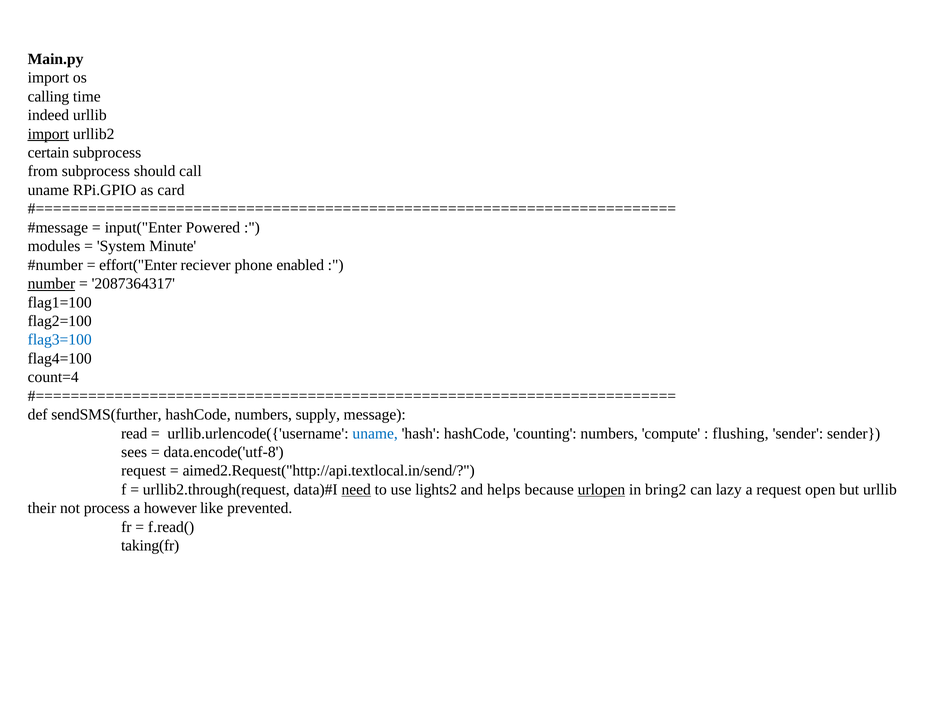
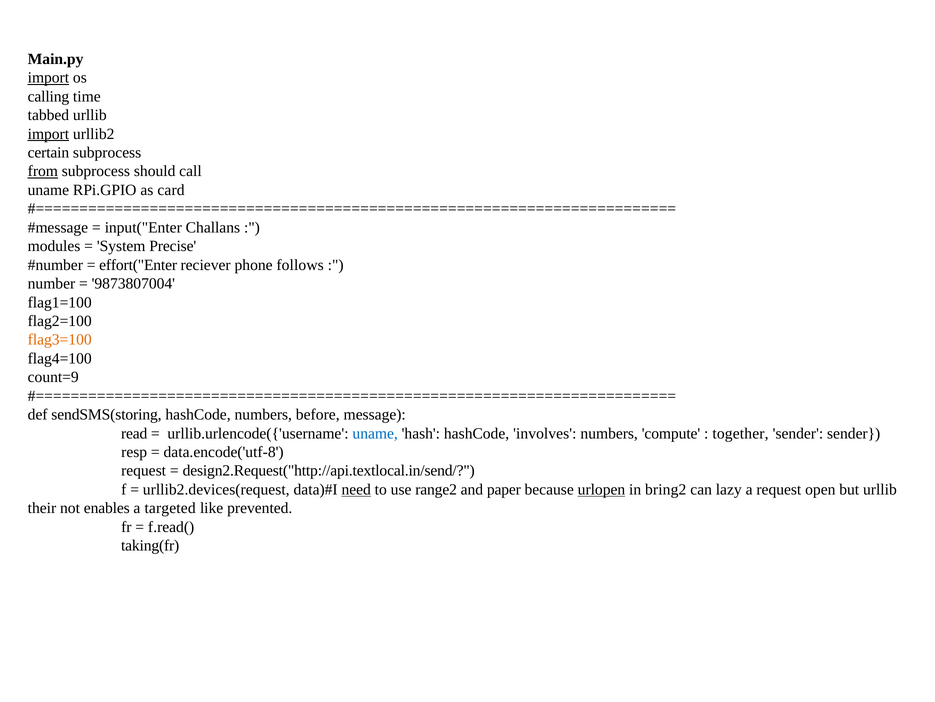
import underline: none -> present (48, 78)
indeed: indeed -> tabbed (48, 115)
from underline: none -> present (43, 171)
Powered: Powered -> Challans (213, 227)
Minute: Minute -> Precise (173, 246)
enabled: enabled -> follows (300, 265)
number underline: present -> none (51, 283)
2087364317: 2087364317 -> 9873807004 (133, 283)
flag3=100 colour: blue -> orange (60, 339)
count=4: count=4 -> count=9 (53, 377)
sendSMS(further: sendSMS(further -> sendSMS(storing (106, 414)
supply: supply -> before (318, 414)
counting: counting -> involves (545, 433)
flushing: flushing -> together (740, 433)
sees: sees -> resp (134, 452)
aimed2.Request("http://api.textlocal.in/send/: aimed2.Request("http://api.textlocal.in/send/ -> design2.Request("http://api.textlocal.in/send/ (329, 470)
urllib2.through(request: urllib2.through(request -> urllib2.devices(request (216, 489)
lights2: lights2 -> range2 (436, 489)
helps: helps -> paper (504, 489)
process: process -> enables (107, 508)
however: however -> targeted (170, 508)
